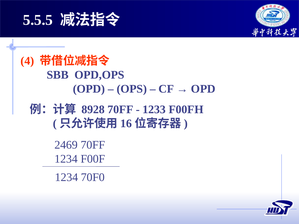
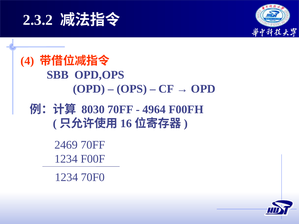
5.5.5: 5.5.5 -> 2.3.2 (38, 20)
8928: 8928 -> 8030 (93, 110)
1233: 1233 -> 4964 (154, 110)
